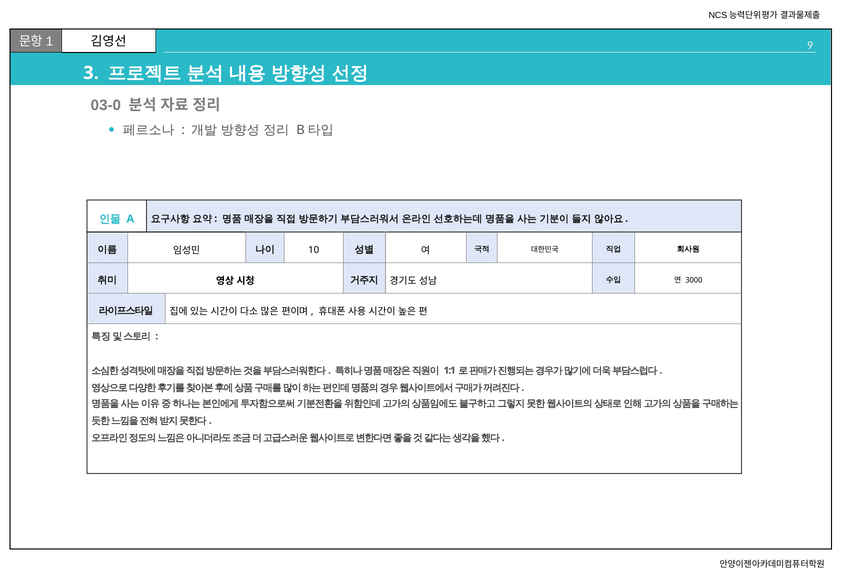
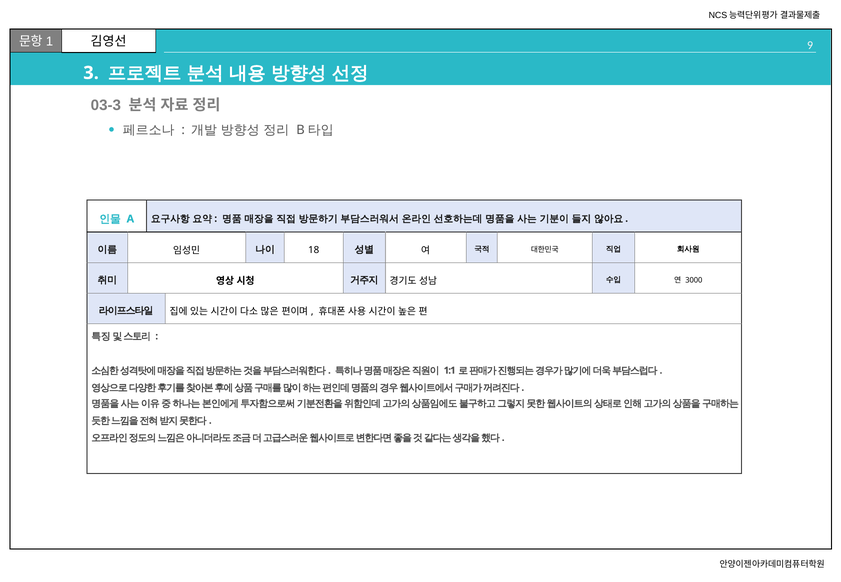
03-0: 03-0 -> 03-3 (106, 105)
10: 10 -> 18 (314, 250)
